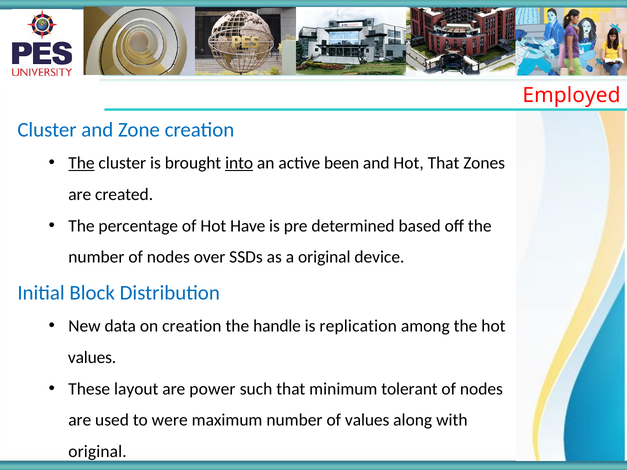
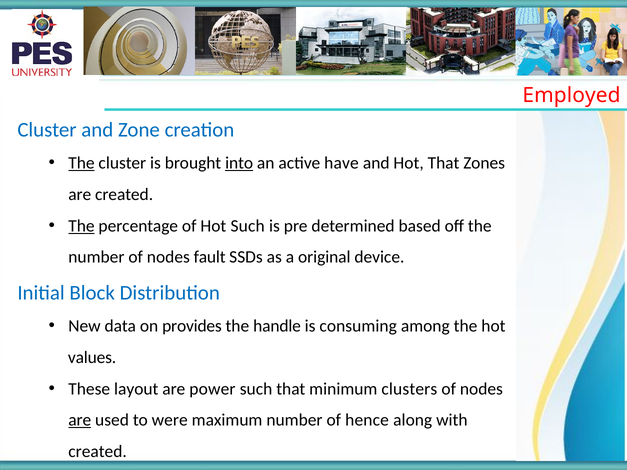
been: been -> have (341, 163)
The underline: none -> present (81, 226)
Hot Have: Have -> Such (248, 226)
over: over -> fault (210, 257)
on creation: creation -> provides (192, 326)
replication: replication -> consuming (358, 326)
tolerant: tolerant -> clusters (409, 389)
are underline: none -> present (80, 420)
of values: values -> hence (367, 420)
original: original -> created (98, 452)
